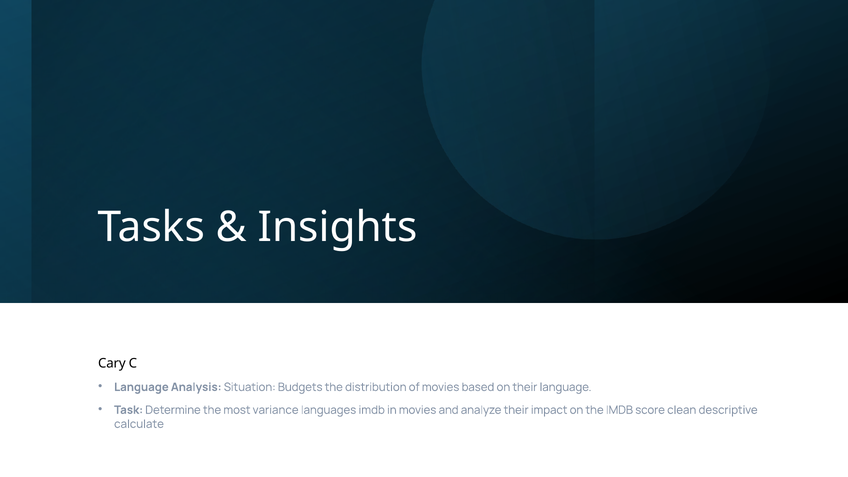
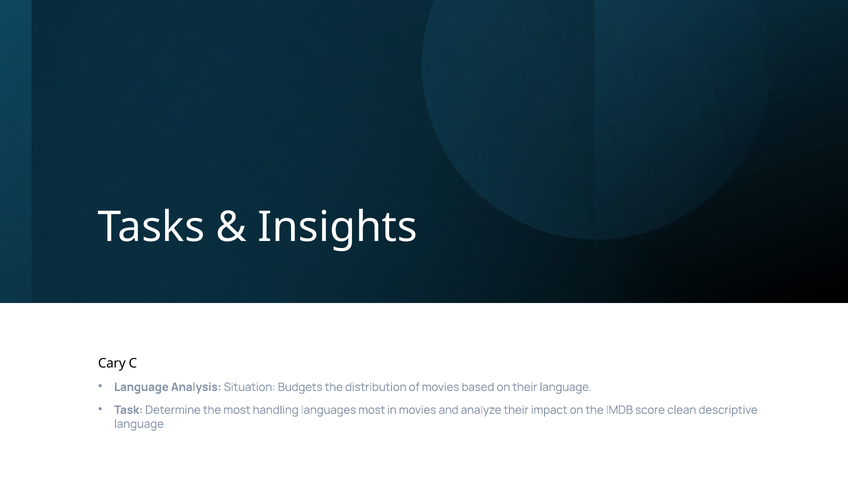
variance: variance -> handling (276, 410)
languages imdb: imdb -> most (372, 410)
calculate: calculate -> language (139, 424)
